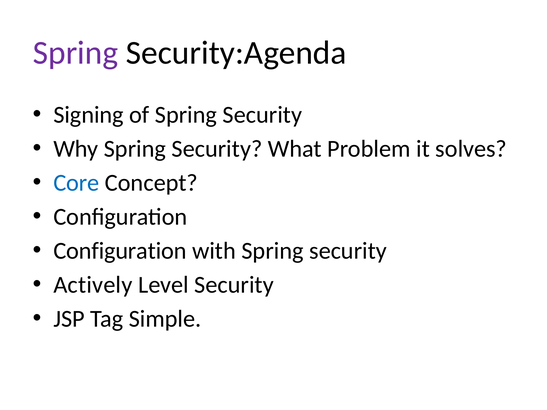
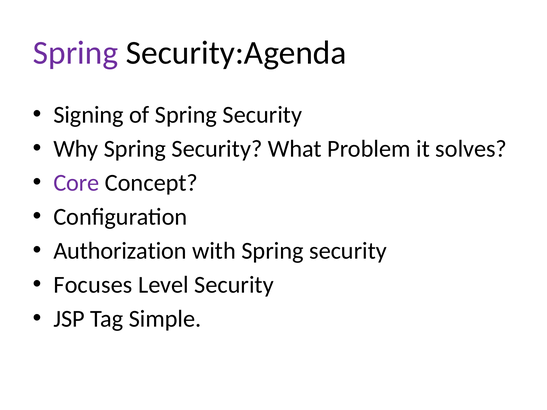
Core colour: blue -> purple (76, 183)
Configuration: Configuration -> Authorization (120, 251)
Actively: Actively -> Focuses (93, 285)
